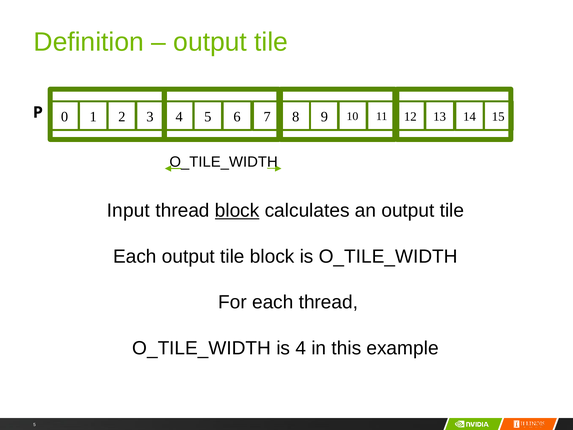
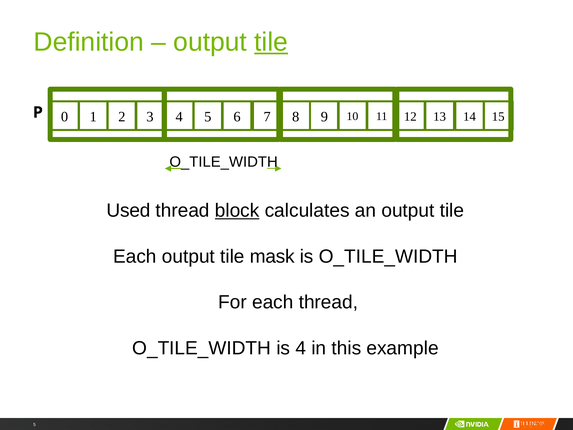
tile underline: none -> present (271, 42)
Input: Input -> Used (129, 210)
tile block: block -> mask (272, 256)
